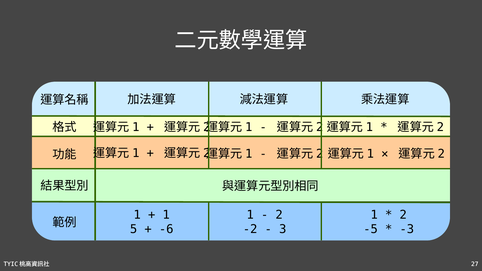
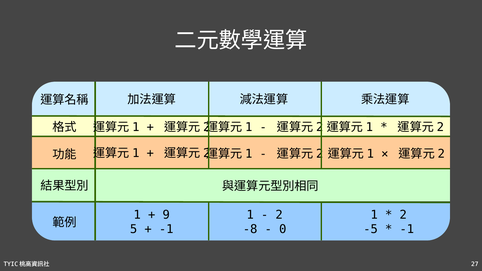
1: 1 -> 9 (166, 215)
-6: -6 -> -1 (166, 229)
-2: -2 -> -8 (250, 229)
3: 3 -> 0 (283, 229)
-3: -3 -> -1 (407, 229)
